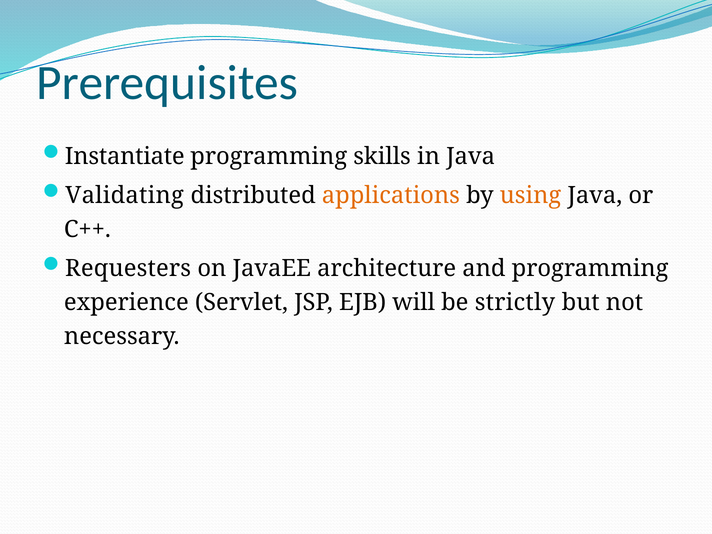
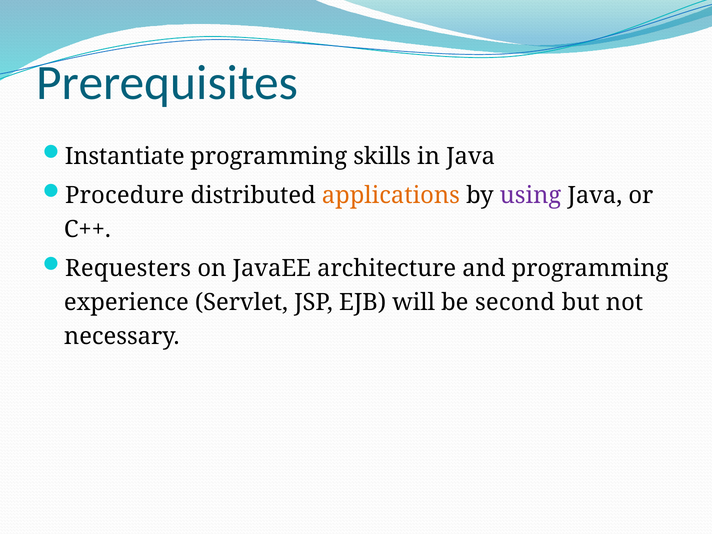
Validating: Validating -> Procedure (125, 195)
using colour: orange -> purple (531, 195)
strictly: strictly -> second (515, 302)
